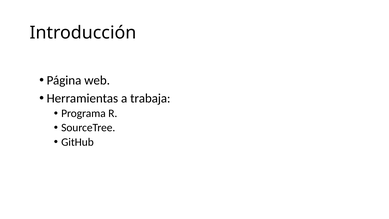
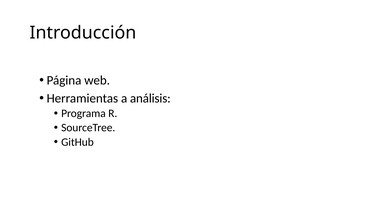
trabaja: trabaja -> análisis (150, 98)
